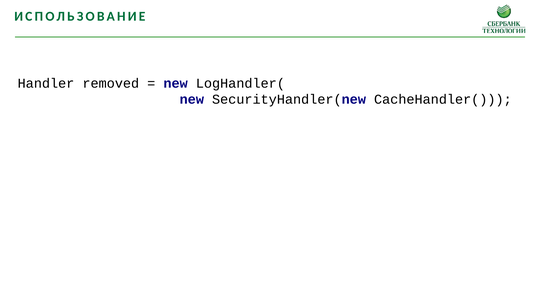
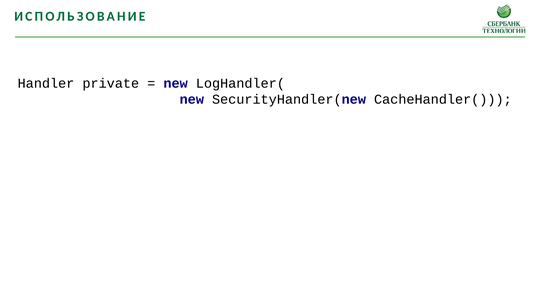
removed: removed -> private (111, 83)
